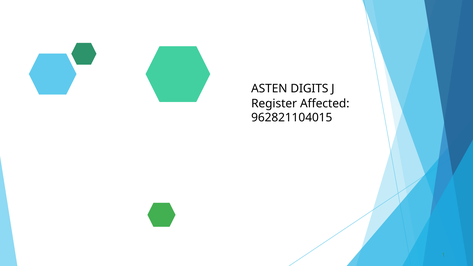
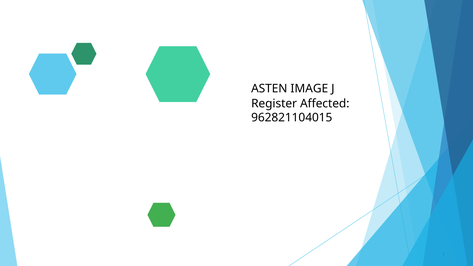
DIGITS: DIGITS -> IMAGE (309, 89)
